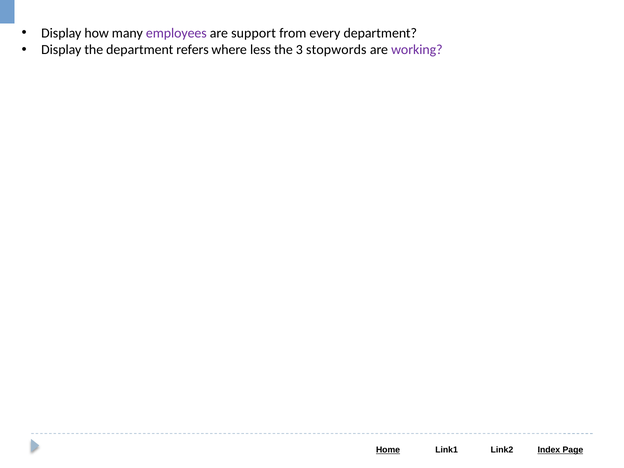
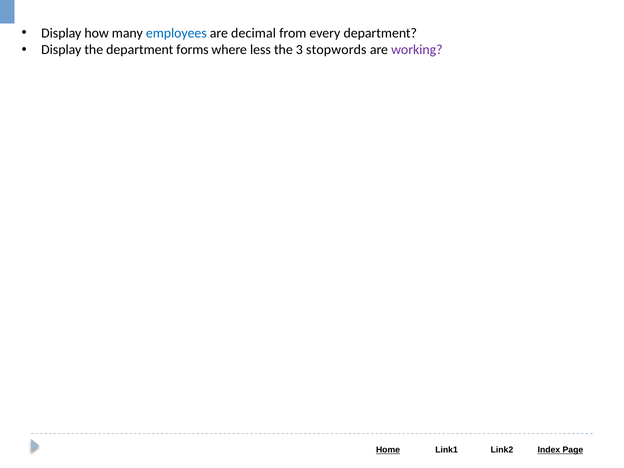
employees colour: purple -> blue (176, 33)
support: support -> decimal (254, 33)
refers: refers -> forms (192, 50)
